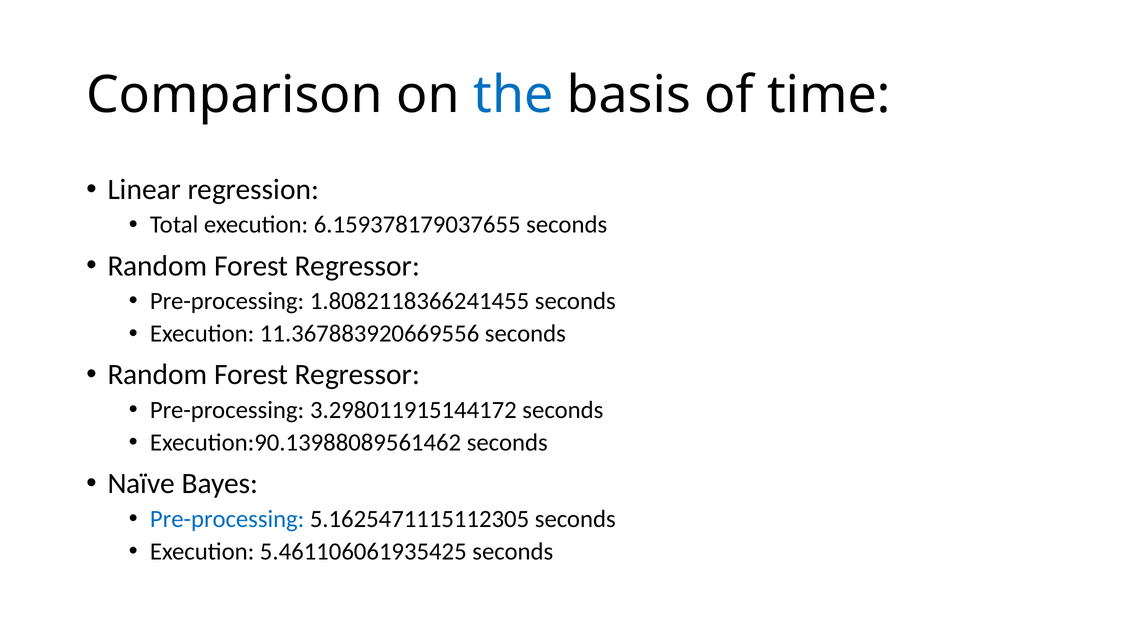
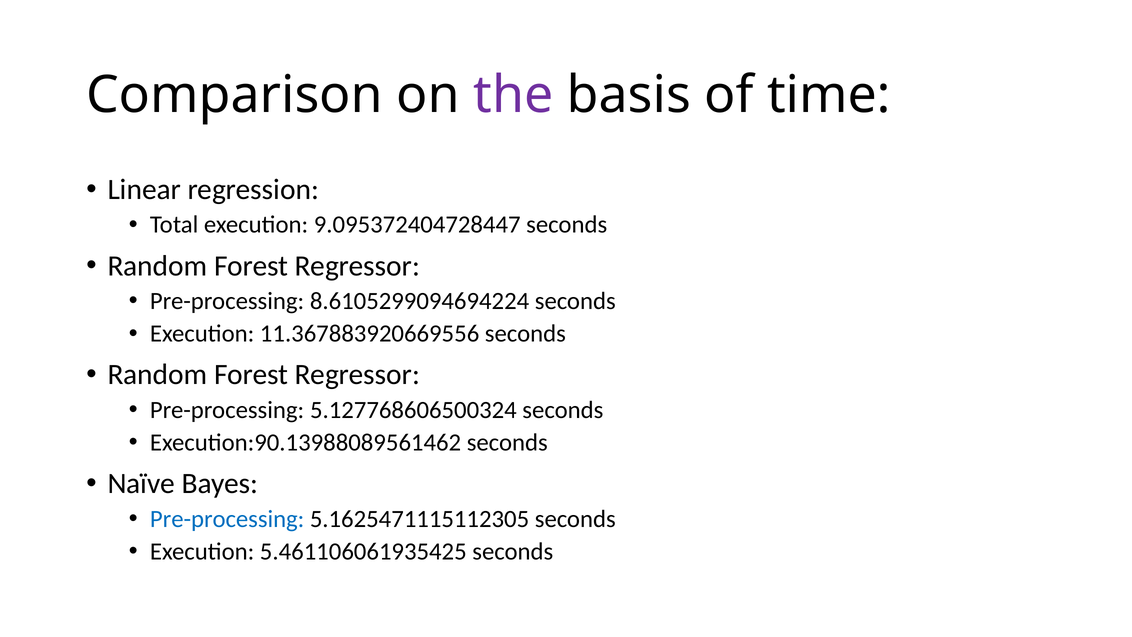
the colour: blue -> purple (513, 95)
6.159378179037655: 6.159378179037655 -> 9.095372404728447 (417, 225)
1.8082118366241455: 1.8082118366241455 -> 8.6105299094694224 (420, 301)
3.298011915144172: 3.298011915144172 -> 5.127768606500324 (413, 410)
